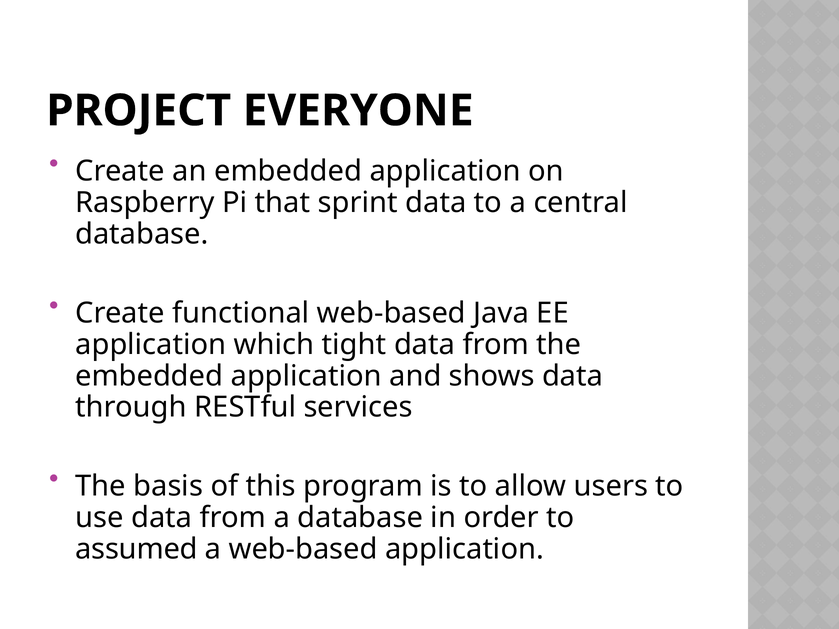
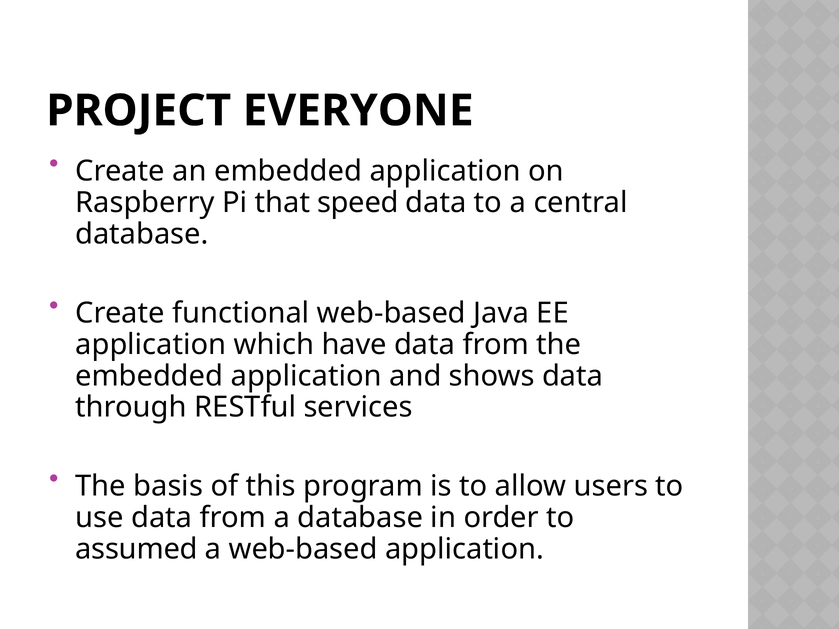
sprint: sprint -> speed (358, 203)
tight: tight -> have (354, 345)
